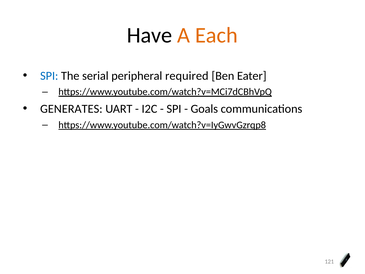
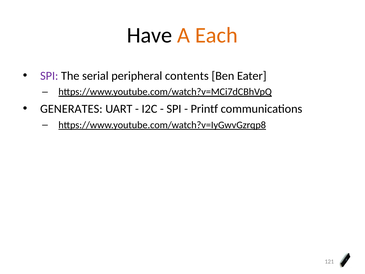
SPI colour: blue -> purple (49, 76)
required: required -> contents (187, 76)
Goals: Goals -> Printf (204, 109)
